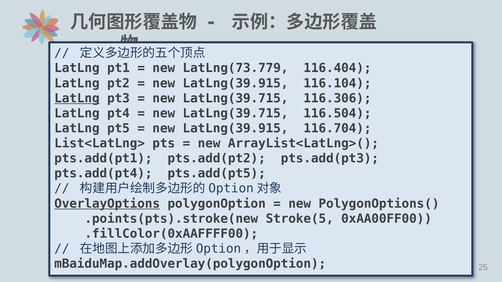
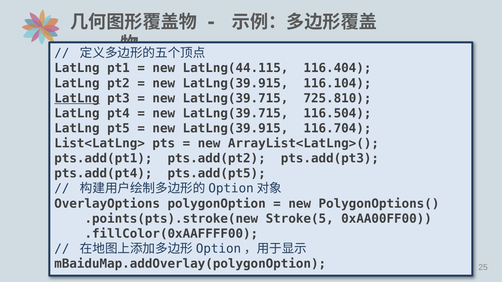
LatLng(73.779: LatLng(73.779 -> LatLng(44.115 (236, 68)
116.306: 116.306 -> 725.810 (337, 98)
OverlayOptions underline: present -> none (107, 204)
